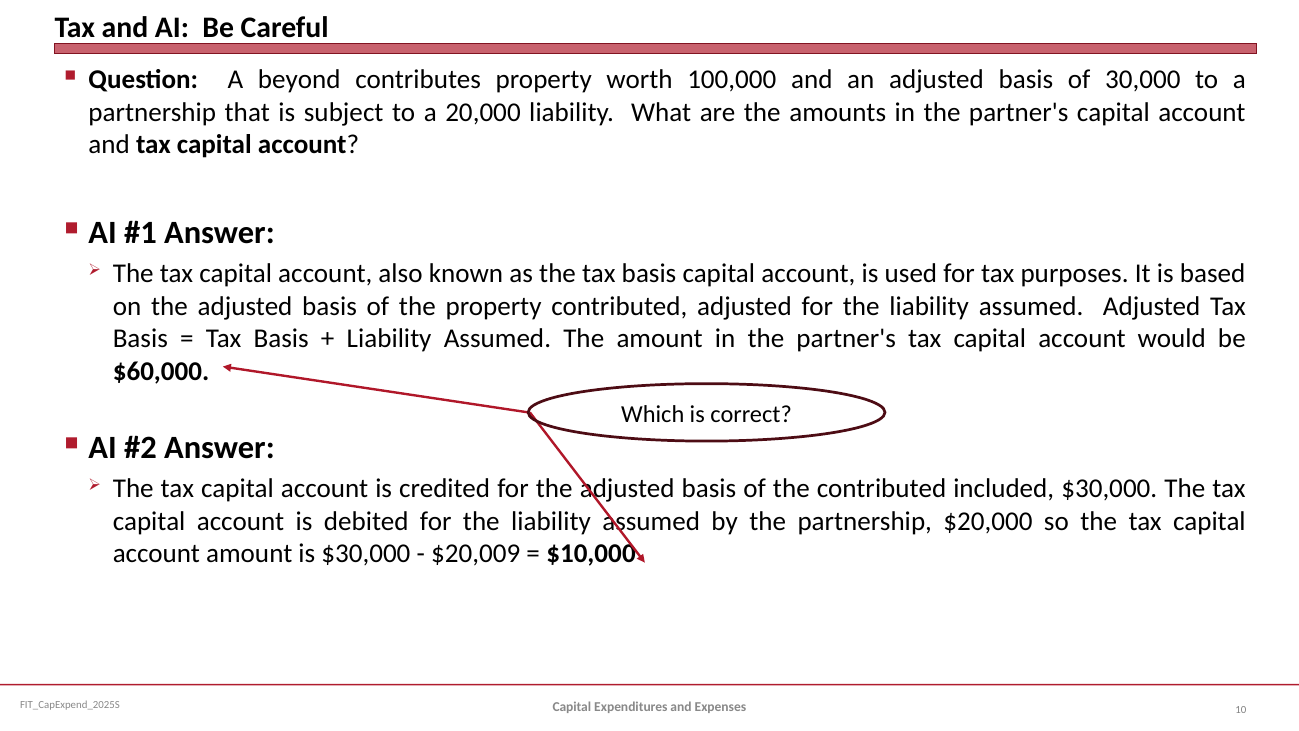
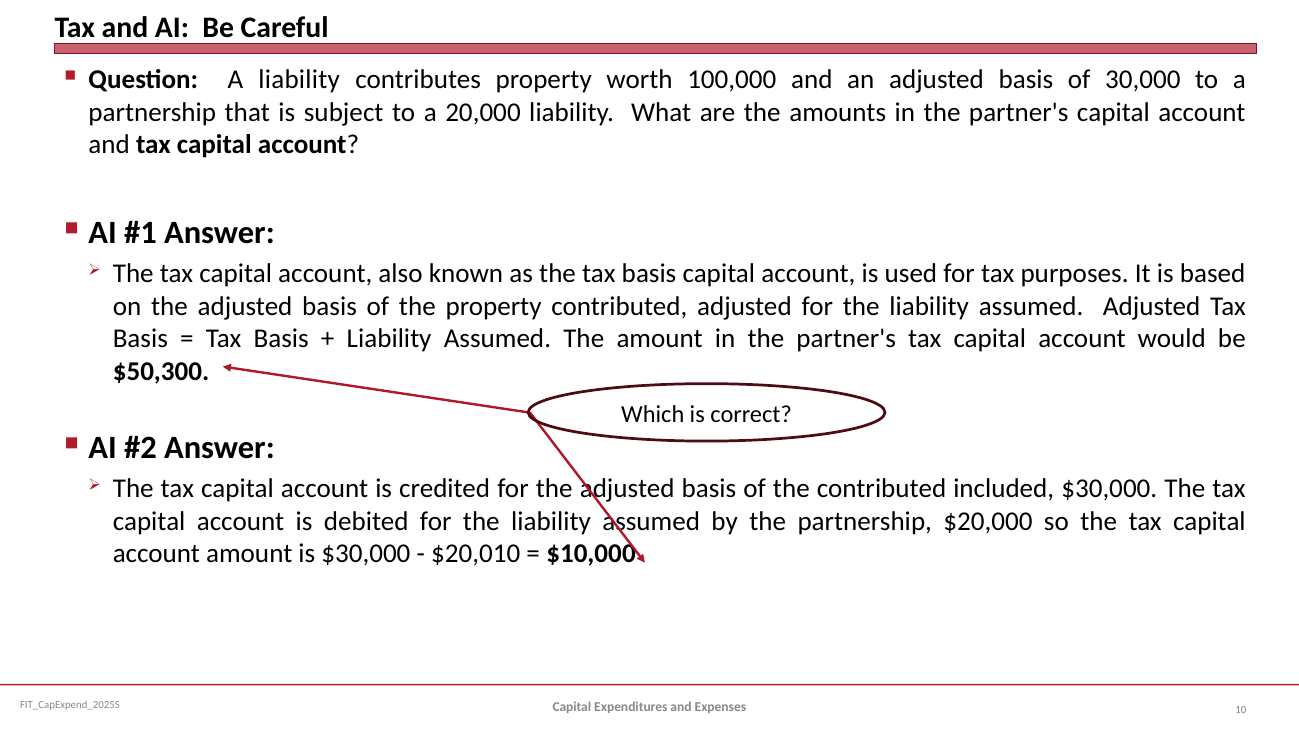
A beyond: beyond -> liability (299, 80)
$60,000: $60,000 -> $50,300 (161, 371)
$20,009: $20,009 -> $20,010 (476, 553)
